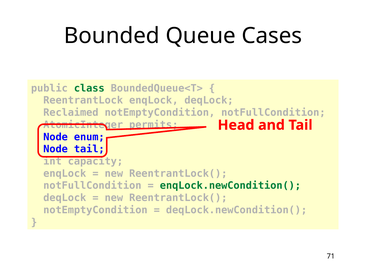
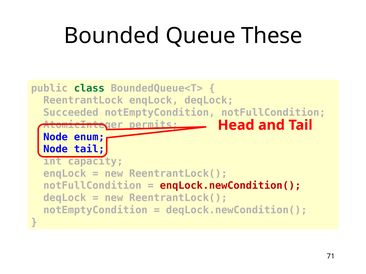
Cases: Cases -> These (272, 36)
Reclaimed: Reclaimed -> Succeeded (71, 113)
enqLock.newCondition( colour: green -> red (230, 186)
